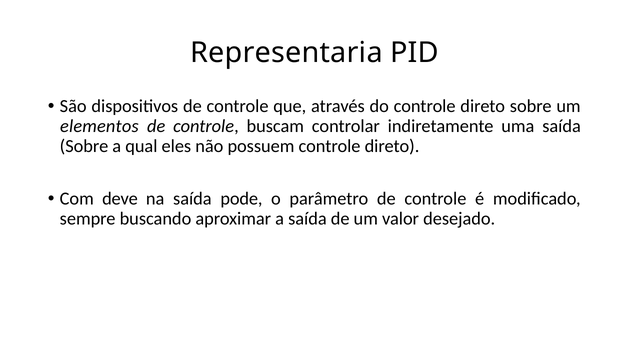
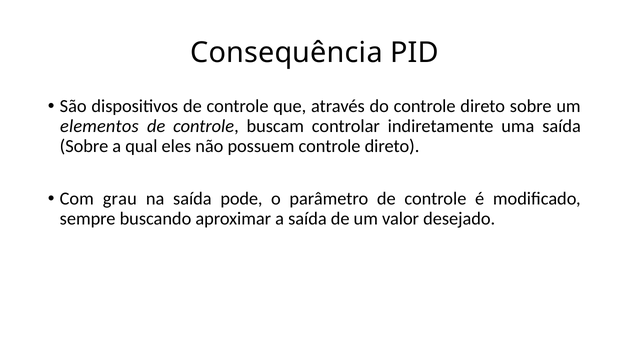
Representaria: Representaria -> Consequência (286, 53)
deve: deve -> grau (120, 199)
